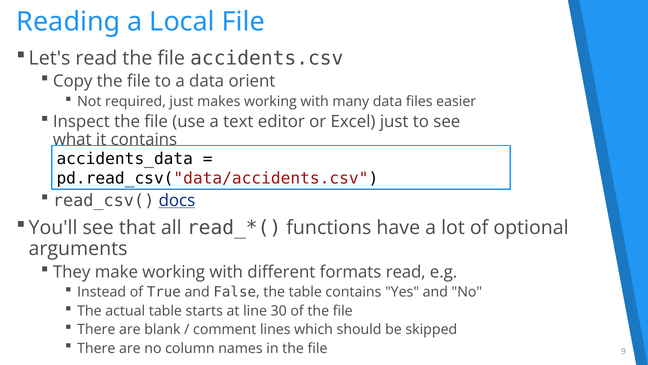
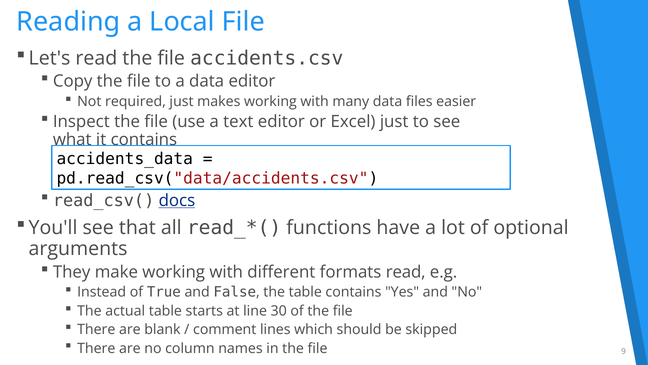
data orient: orient -> editor (252, 81)
